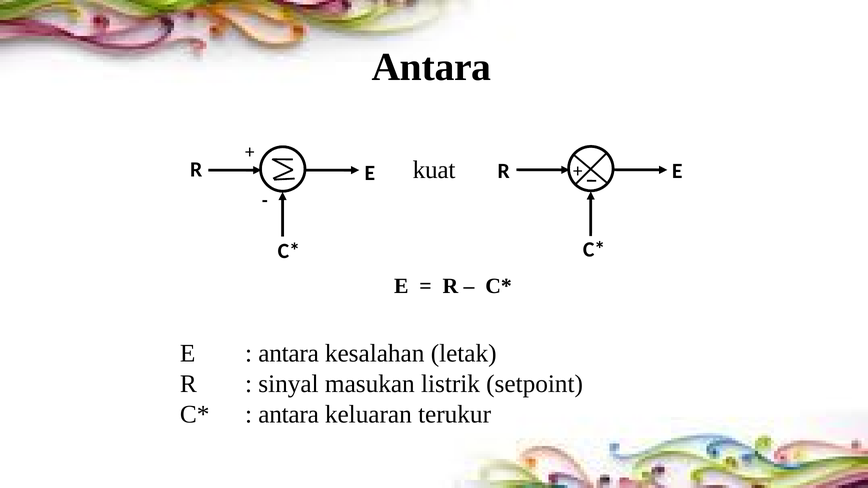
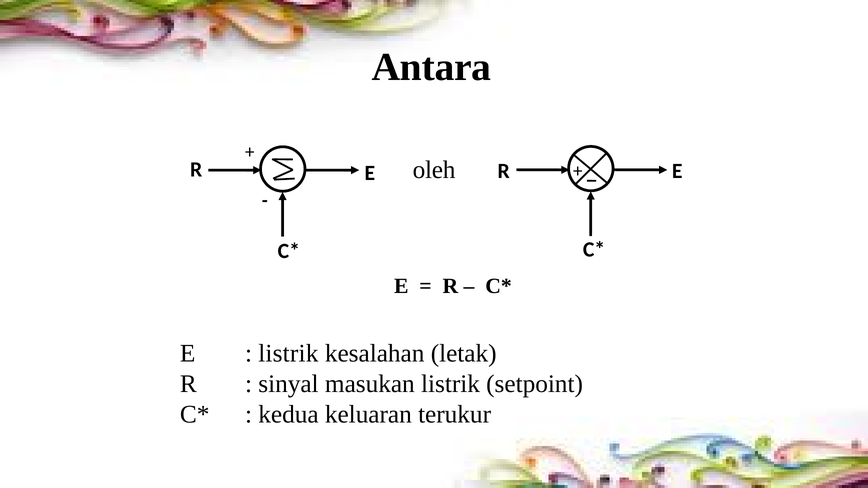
kuat: kuat -> oleh (434, 170)
antara: antara -> listrik (288, 354)
antara: antara -> kedua (288, 415)
